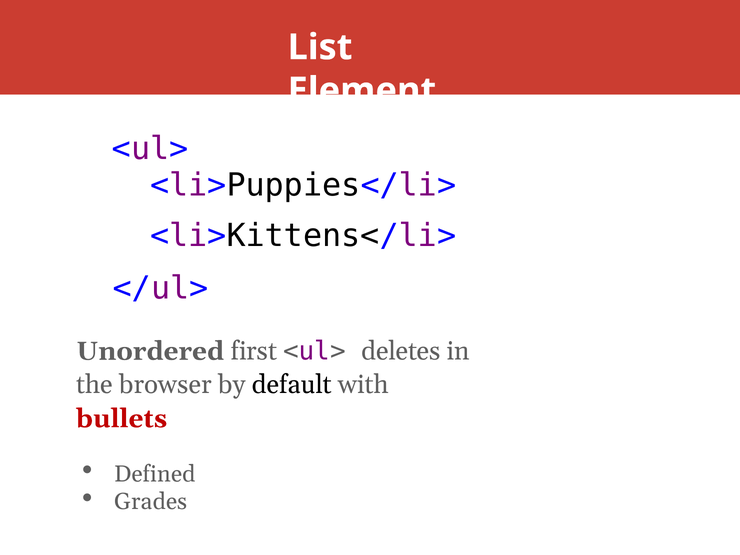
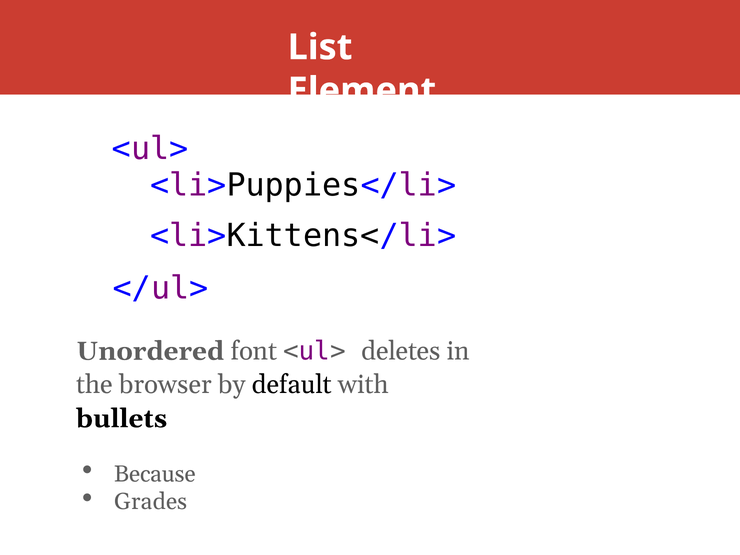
first: first -> font (254, 351)
bullets colour: red -> black (122, 419)
Defined: Defined -> Because (155, 474)
